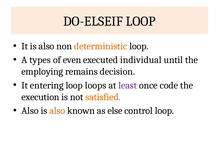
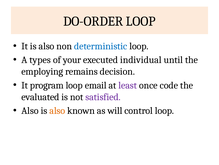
DO-ELSEIF: DO-ELSEIF -> DO-ORDER (93, 21)
deterministic colour: orange -> blue (101, 46)
even: even -> your (72, 60)
entering: entering -> program (47, 85)
loops: loops -> email (96, 85)
execution: execution -> evaluated (40, 97)
satisfied colour: orange -> purple (103, 97)
else: else -> will (115, 110)
